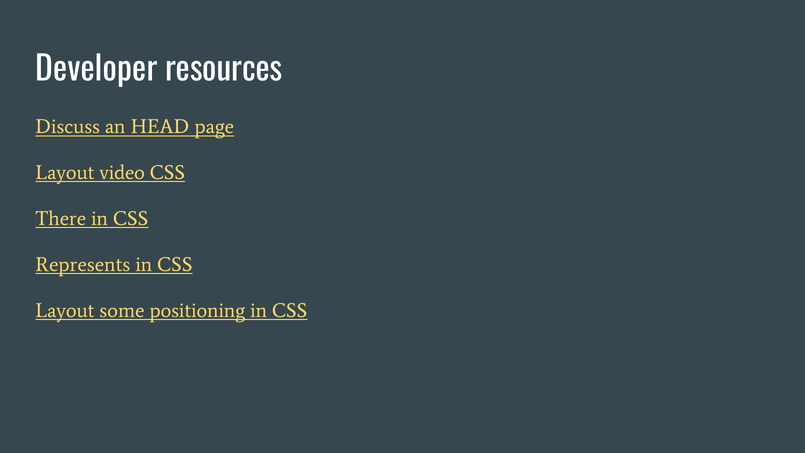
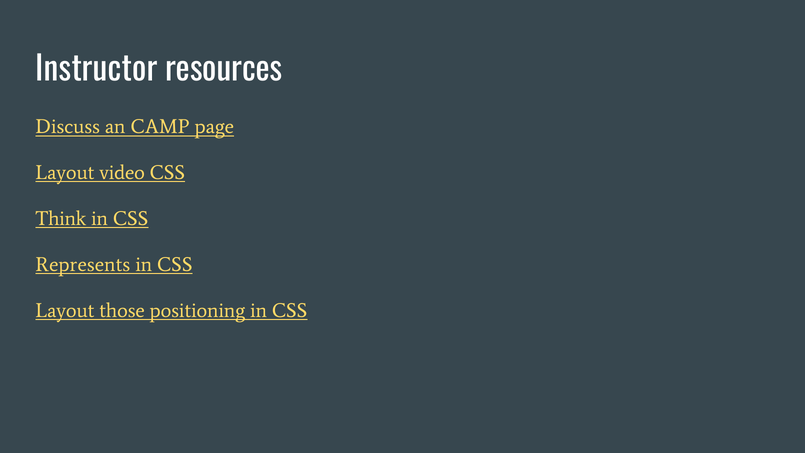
Developer: Developer -> Instructor (96, 70)
HEAD: HEAD -> CAMP (160, 127)
There: There -> Think (61, 218)
some: some -> those (122, 310)
